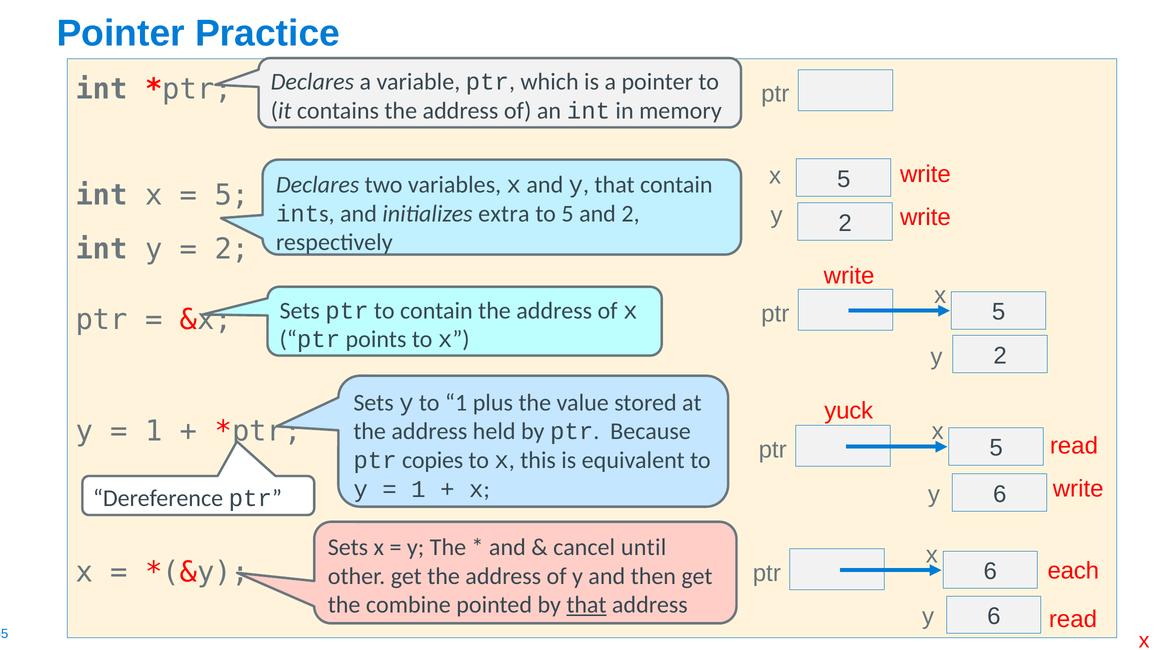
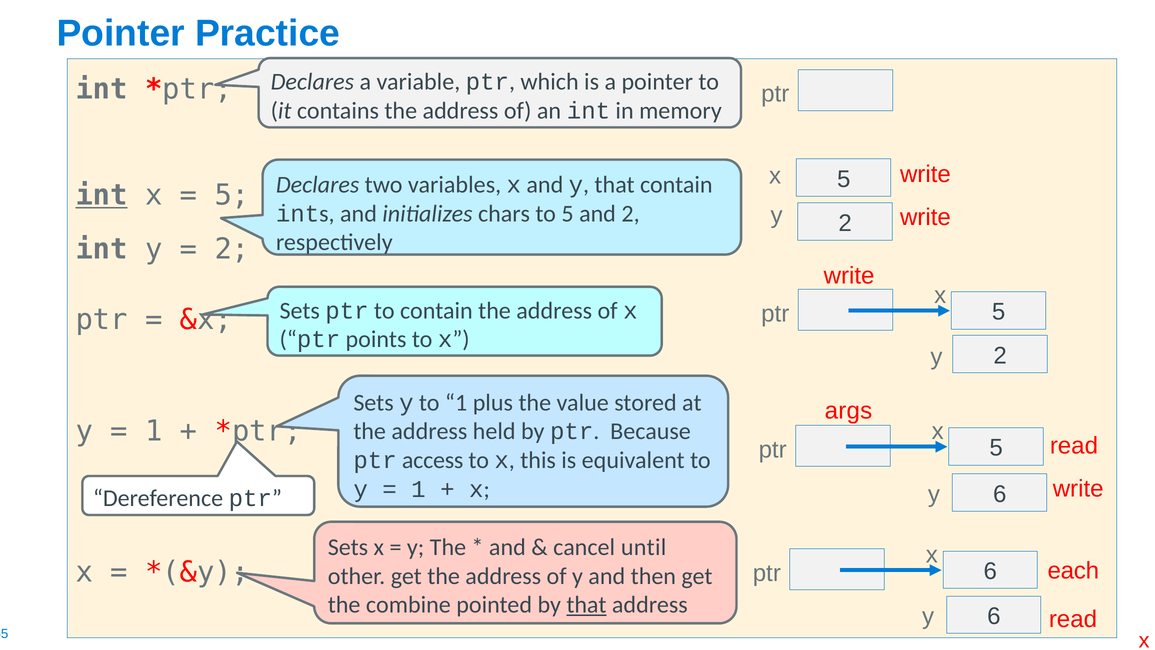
int underline: none -> present (102, 195)
extra: extra -> chars (504, 214)
yuck: yuck -> args (848, 411)
copies: copies -> access (433, 460)
